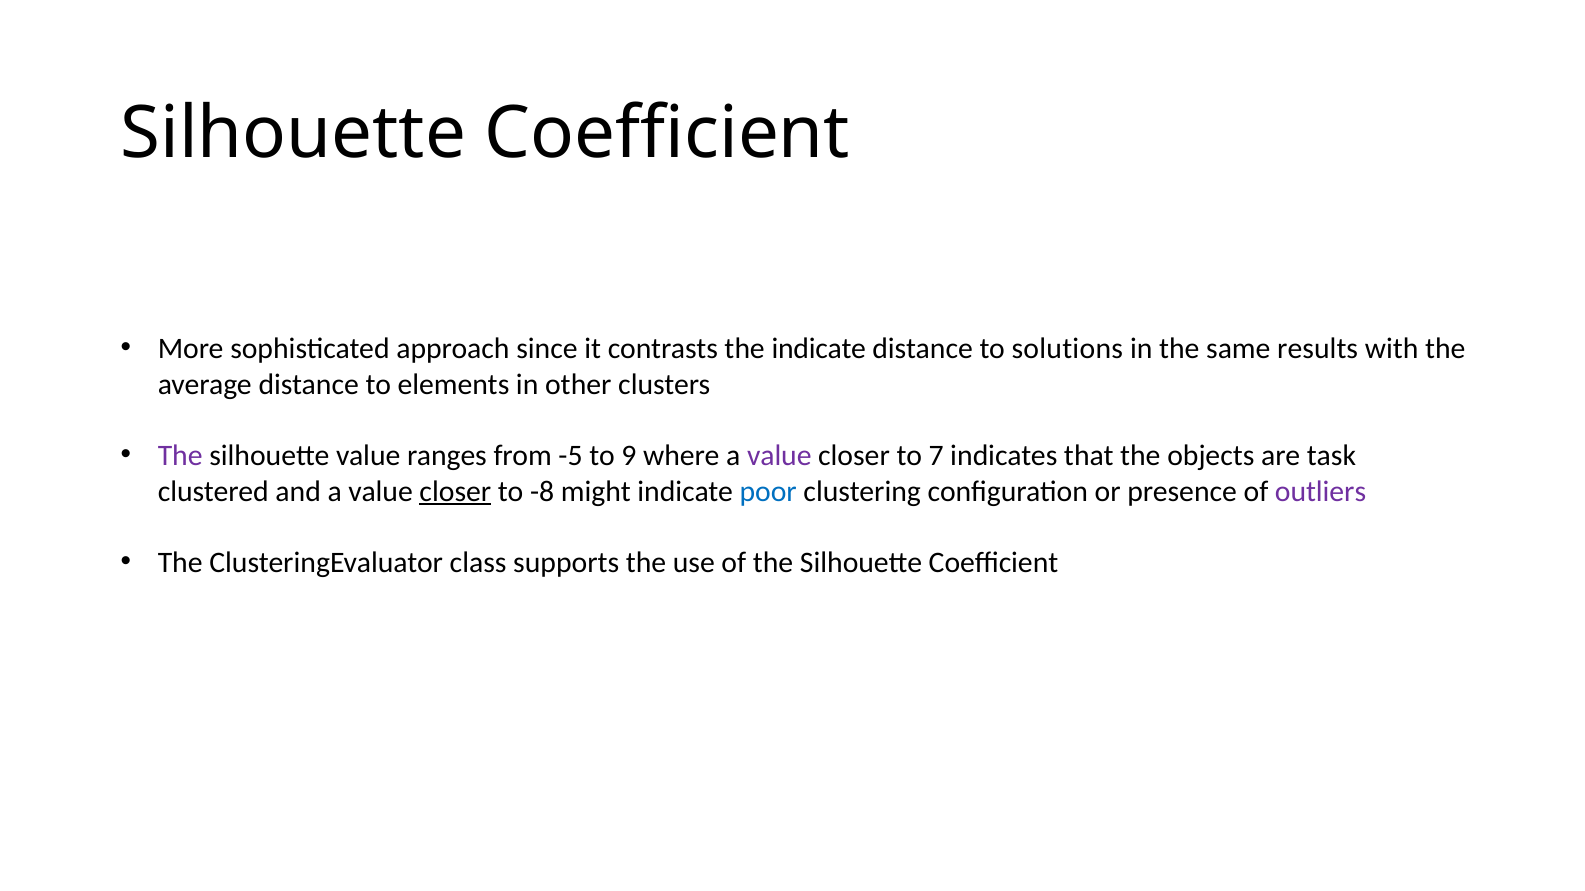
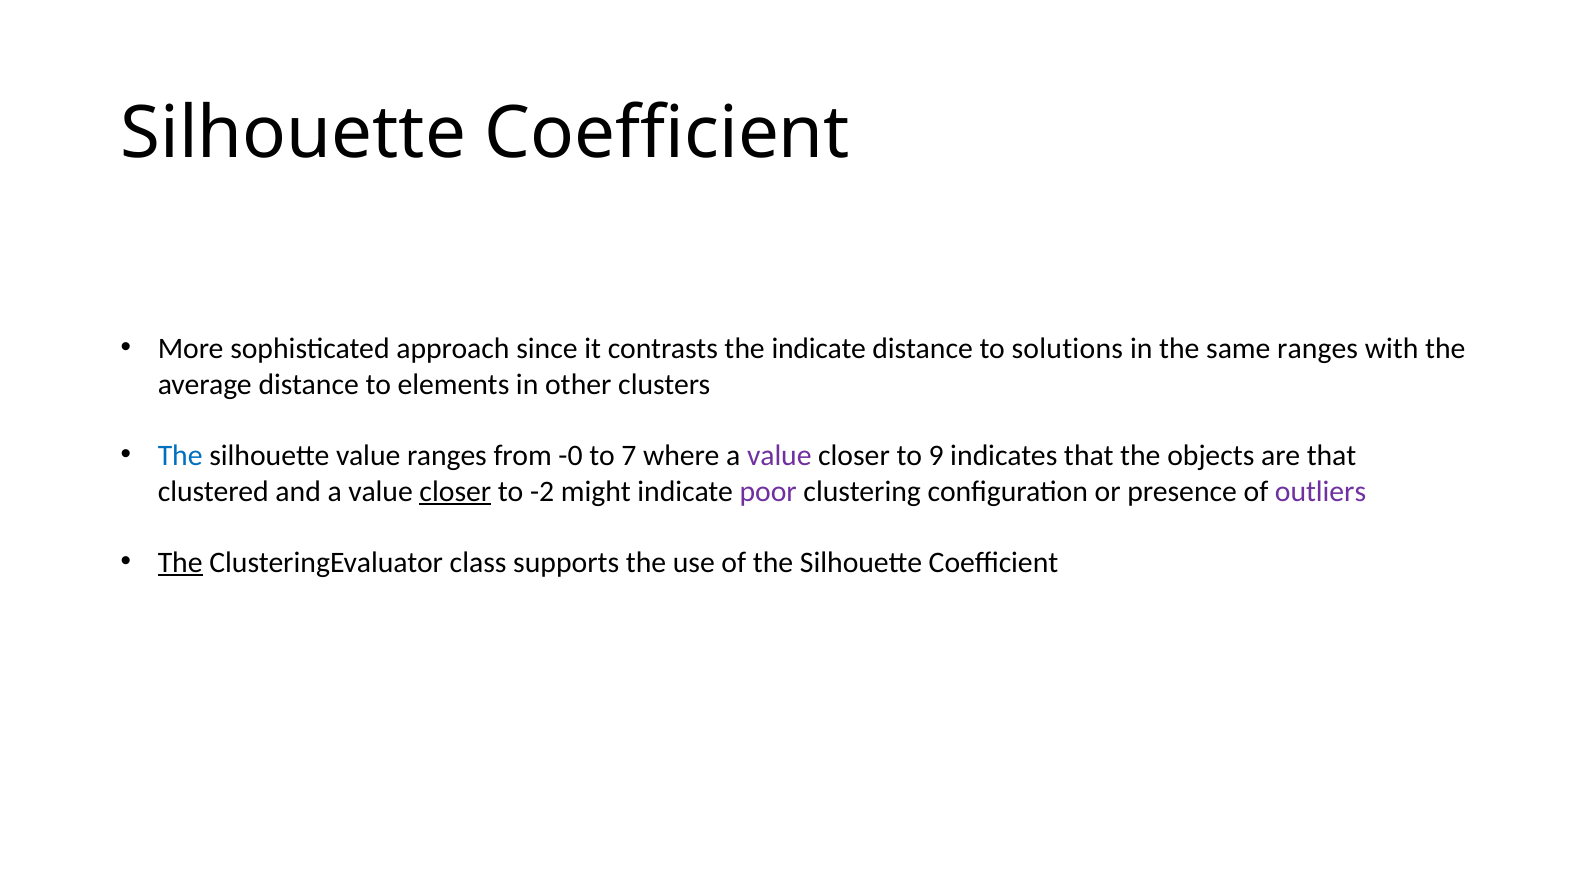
same results: results -> ranges (1318, 349)
The colour: purple -> blue (180, 456)
-5: -5 -> -0 (571, 456)
9: 9 -> 7 (629, 456)
7: 7 -> 9 (936, 456)
are task: task -> that (1331, 456)
-8: -8 -> -2 (542, 492)
poor colour: blue -> purple (768, 492)
The underline: none -> present (180, 563)
